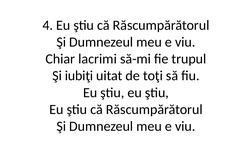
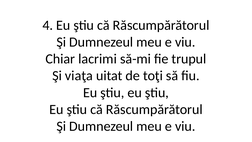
iubiţi: iubiţi -> viaţa (79, 76)
